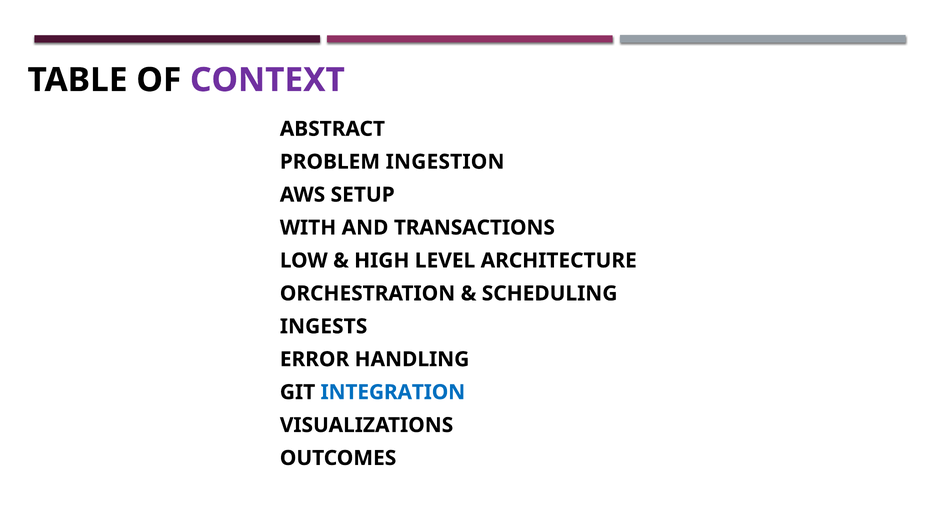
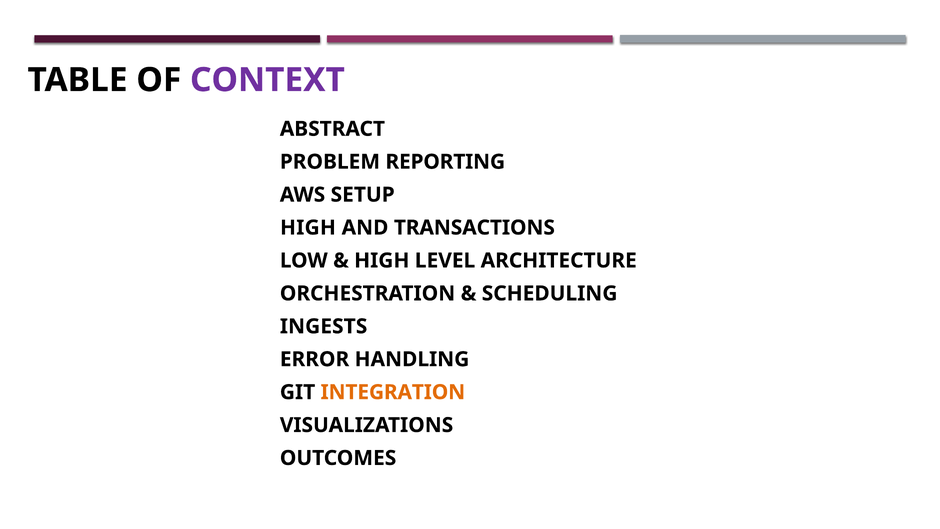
INGESTION: INGESTION -> REPORTING (445, 162)
WITH: WITH -> HIGH (308, 228)
INTEGRATION colour: blue -> orange (393, 392)
